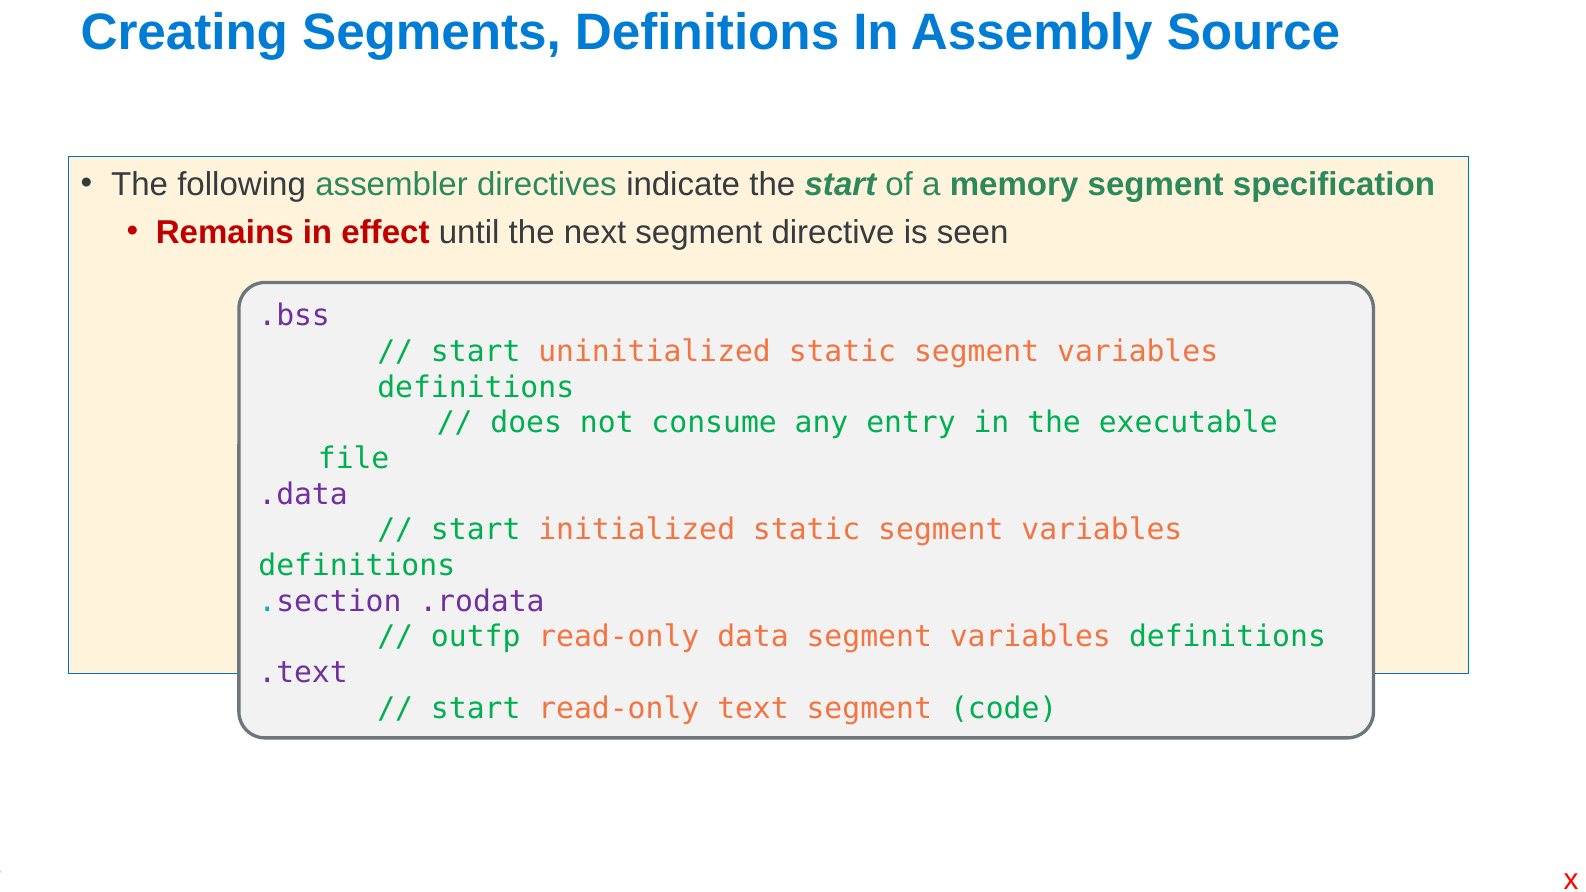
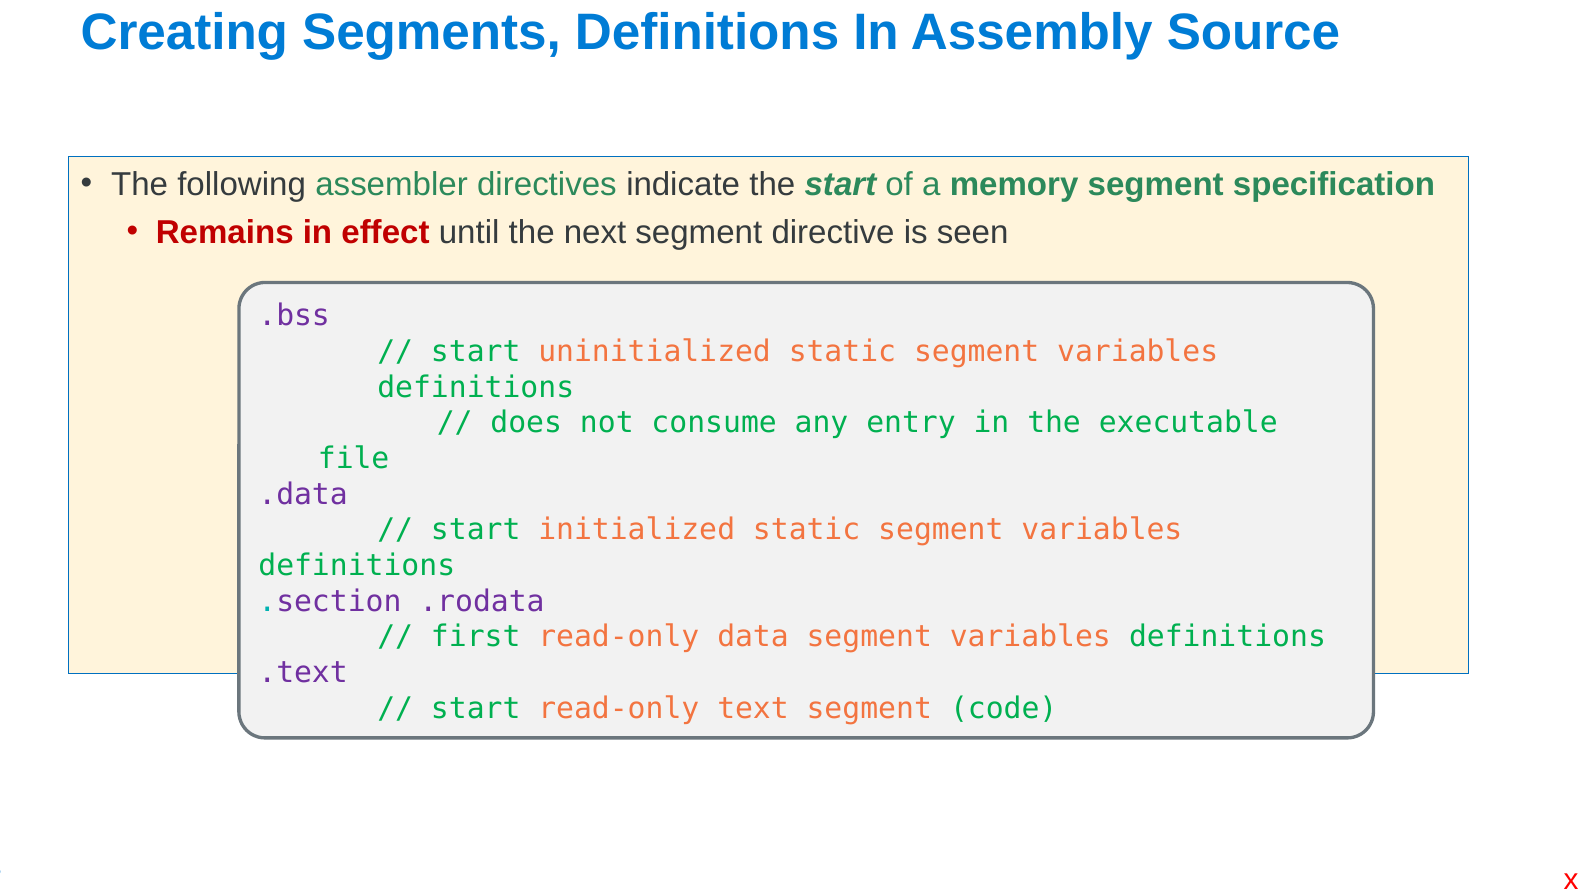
outfp: outfp -> first (476, 637)
